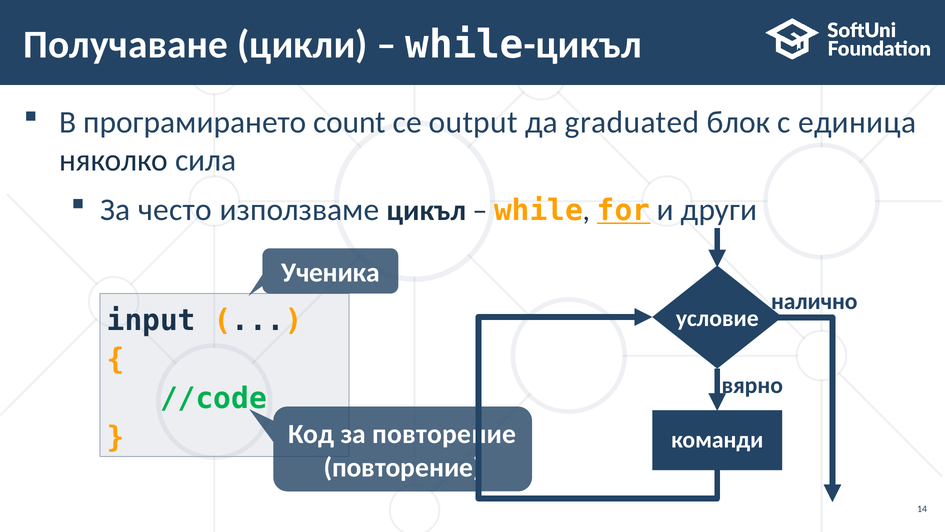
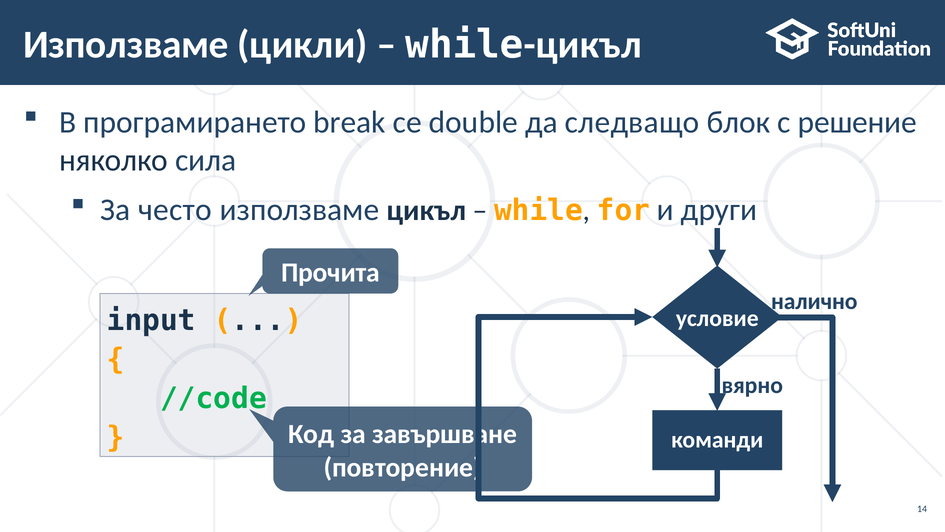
Получаване: Получаване -> Използваме (126, 45)
count: count -> break (350, 122)
output: output -> double (473, 122)
graduated: graduated -> следващо (632, 122)
единица: единица -> решение (857, 122)
for underline: present -> none (624, 210)
Ученика: Ученика -> Прочита (330, 273)
за повторение: повторение -> завършване (444, 434)
